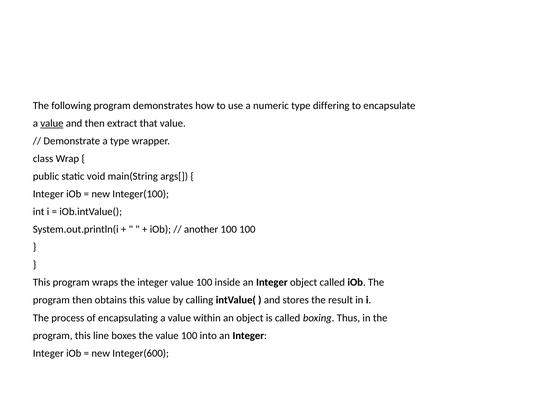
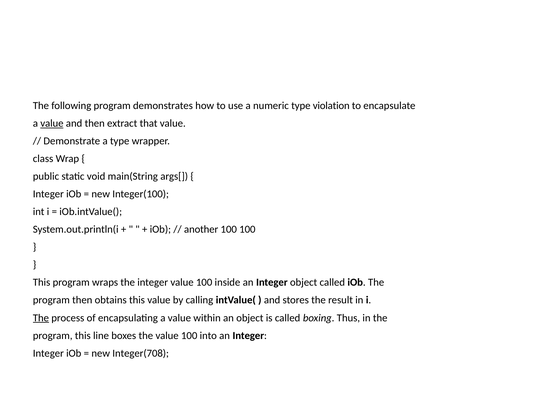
differing: differing -> violation (331, 106)
The underline: none -> present (41, 318)
Integer(600: Integer(600 -> Integer(708 (141, 353)
